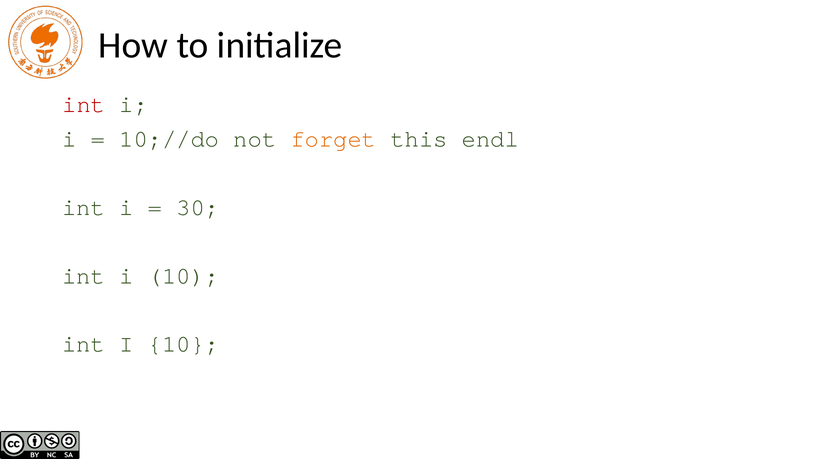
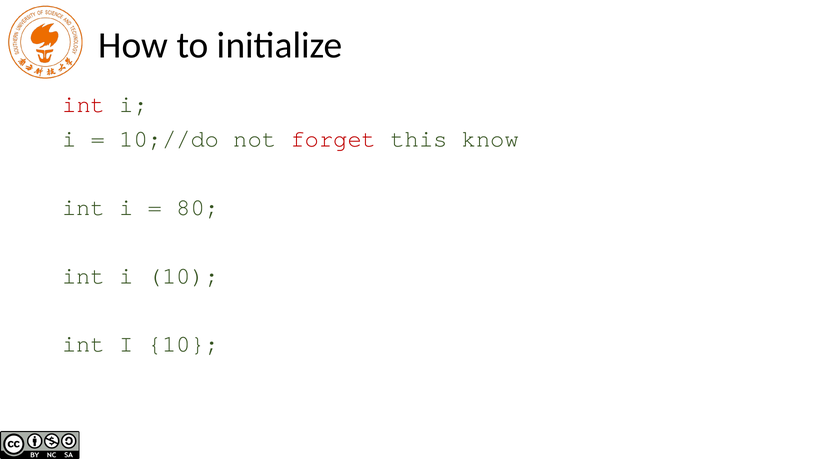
forget colour: orange -> red (333, 139)
endl: endl -> know (490, 139)
30: 30 -> 80 (198, 207)
